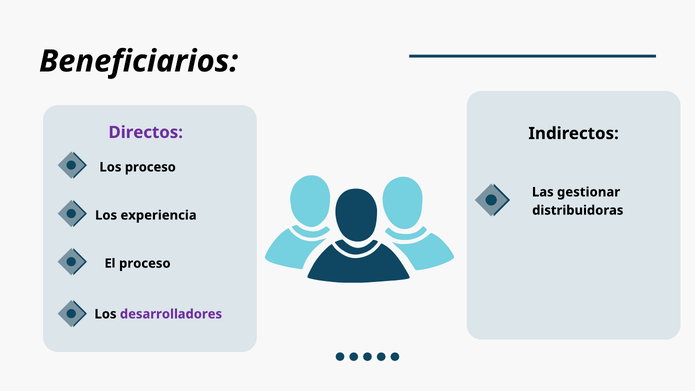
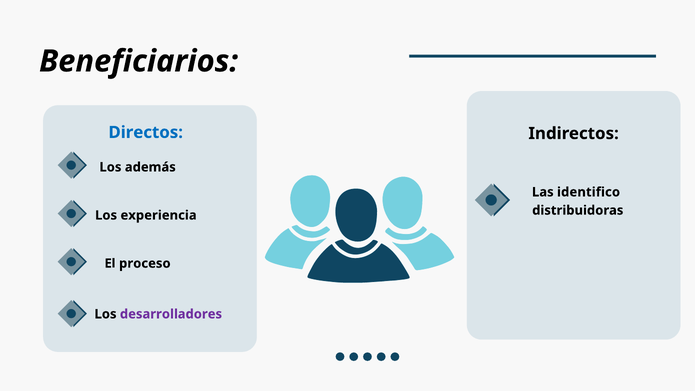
Directos colour: purple -> blue (146, 132)
Los proceso: proceso -> además (150, 167)
gestionar: gestionar -> identifico (589, 192)
